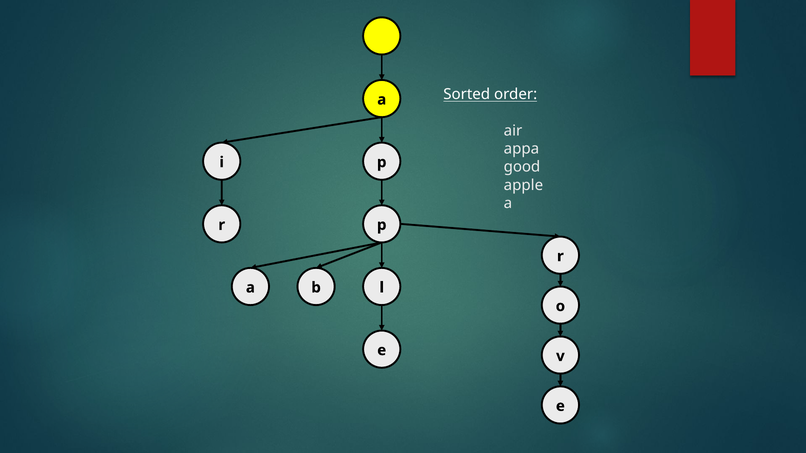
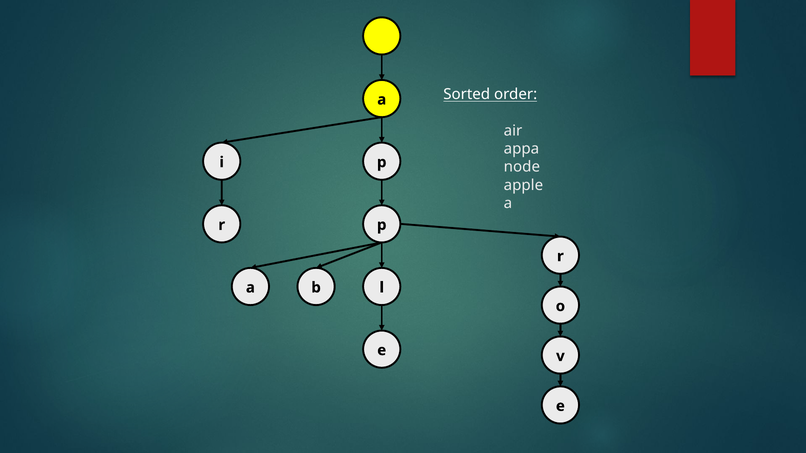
good: good -> node (522, 167)
